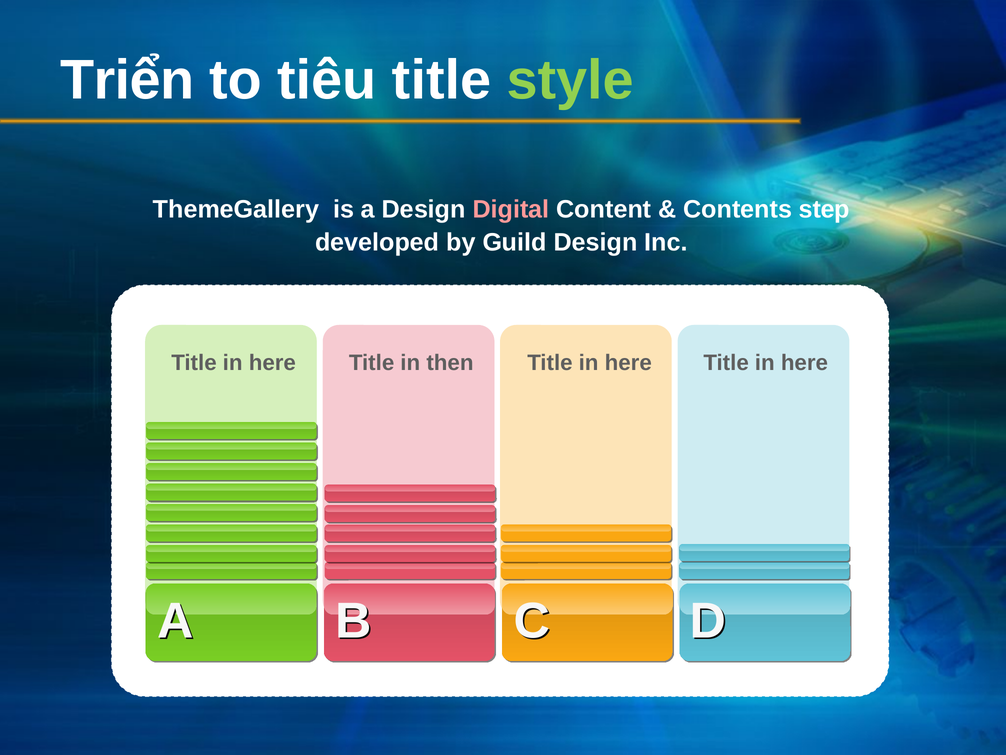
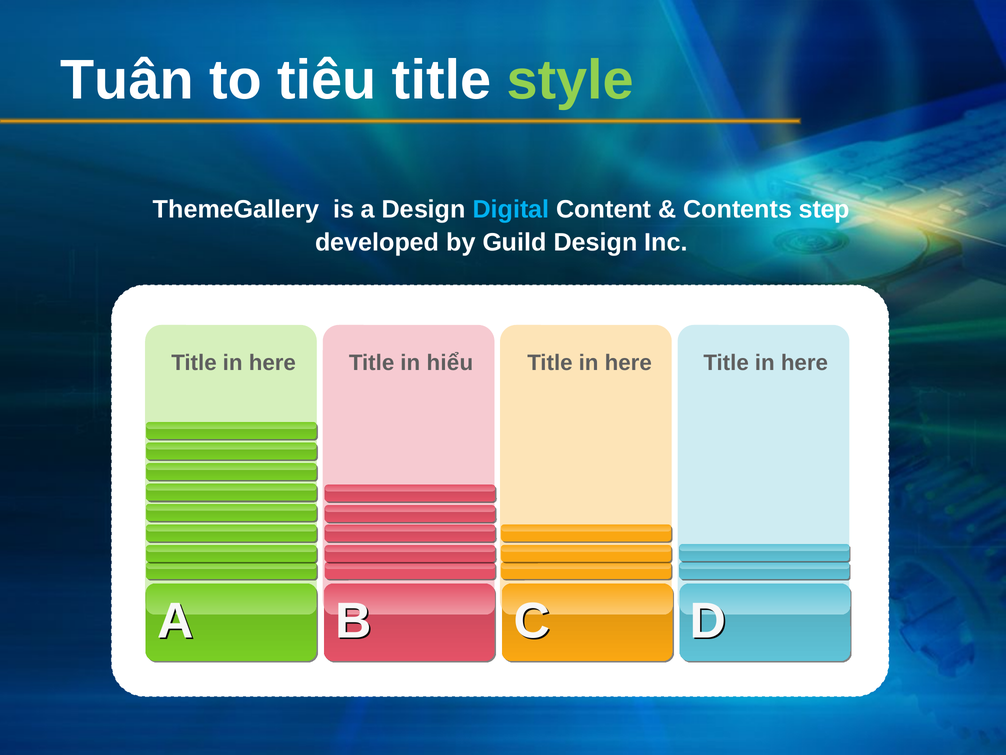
Triển: Triển -> Tuân (127, 80)
Digital colour: pink -> light blue (511, 209)
then: then -> hiểu (450, 362)
